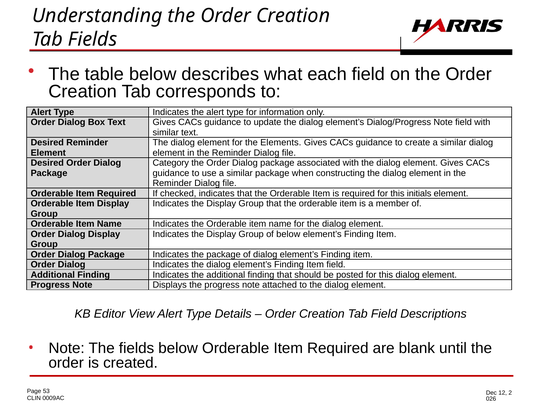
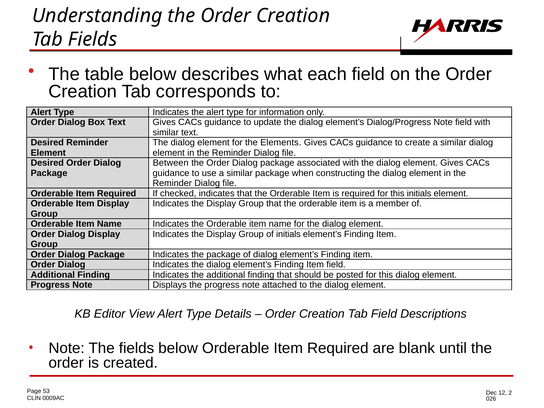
Category: Category -> Between (171, 163)
of below: below -> initials (288, 234)
